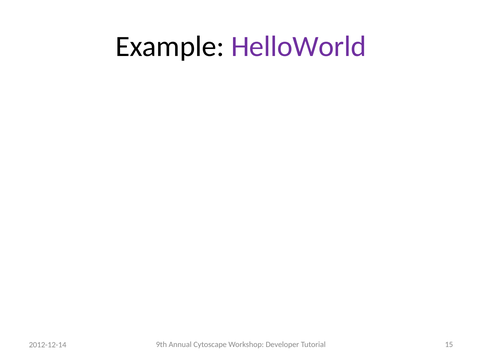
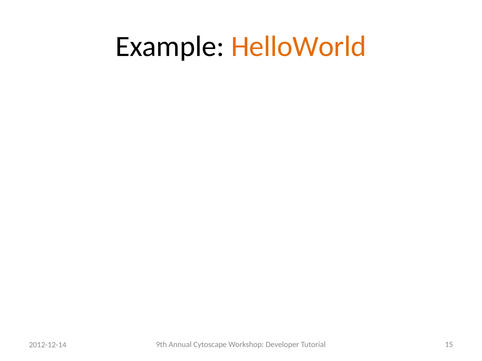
HelloWorld colour: purple -> orange (299, 47)
